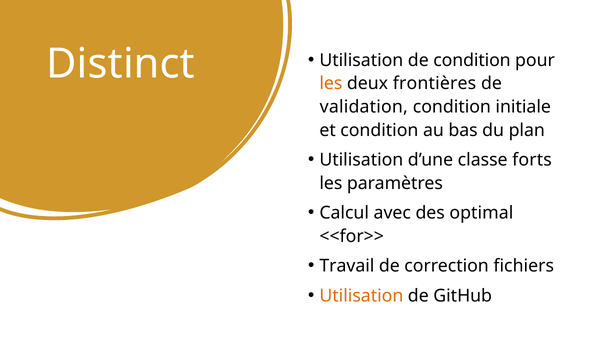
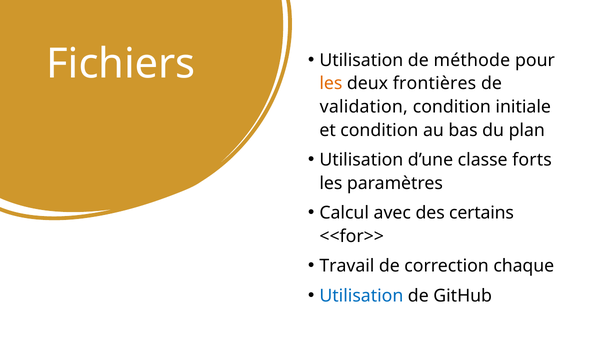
Distinct: Distinct -> Fichiers (121, 64)
de condition: condition -> méthode (472, 60)
optimal: optimal -> certains (481, 213)
fichiers: fichiers -> chaque (524, 266)
Utilisation colour: orange -> blue (361, 295)
